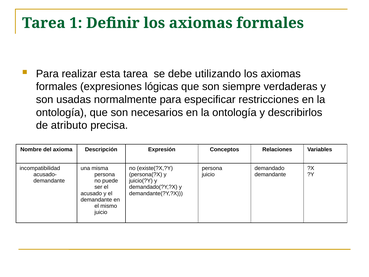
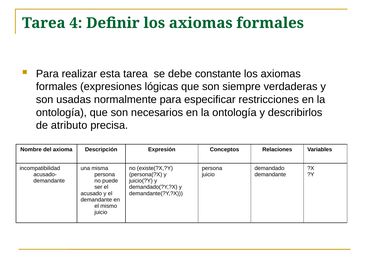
1: 1 -> 4 (76, 23)
utilizando: utilizando -> constante (218, 74)
